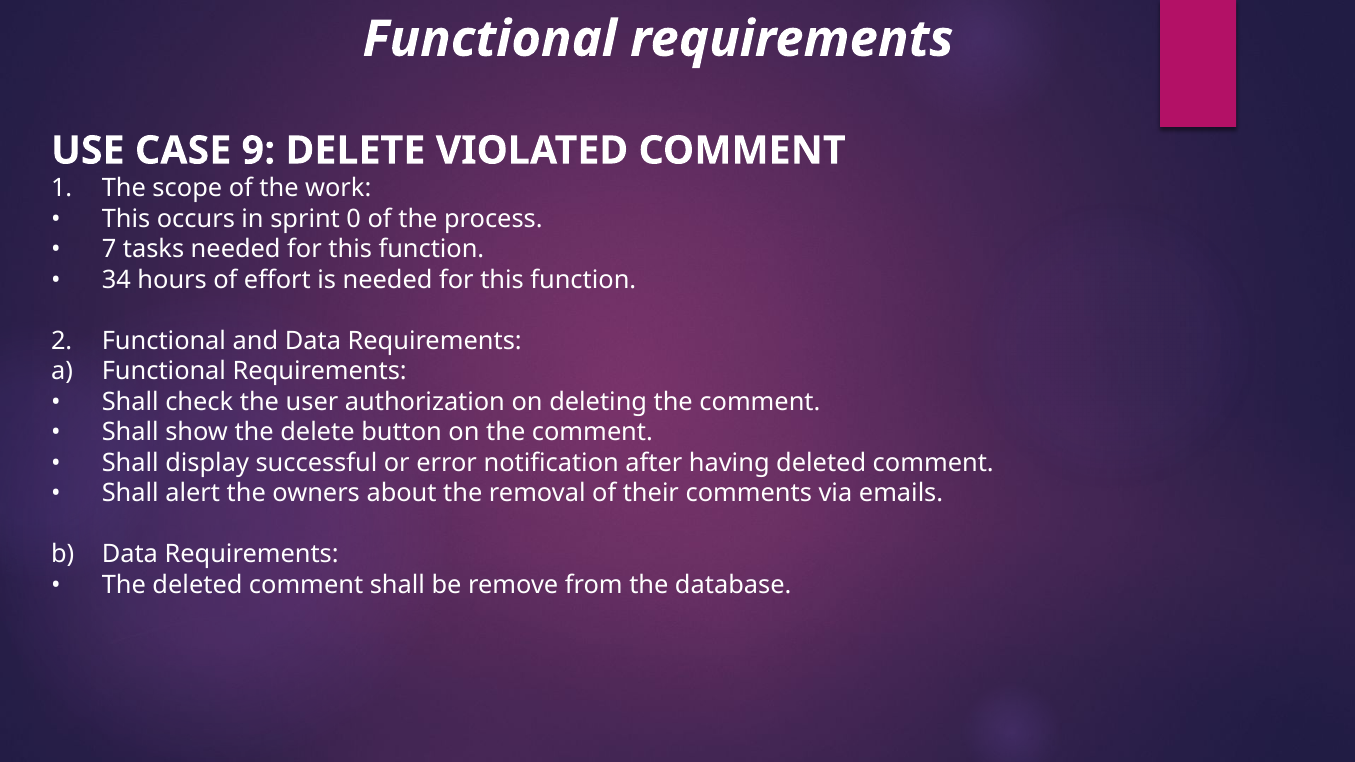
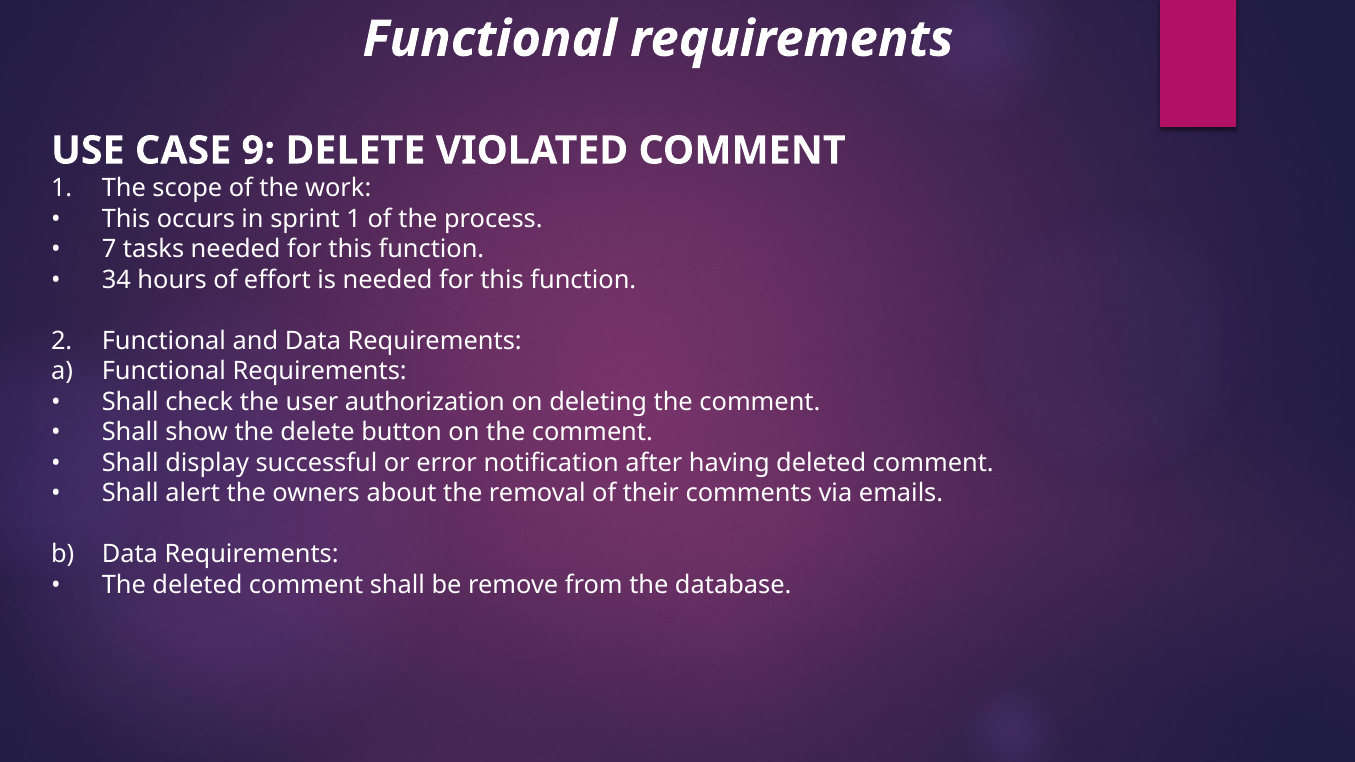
sprint 0: 0 -> 1 (354, 219)
